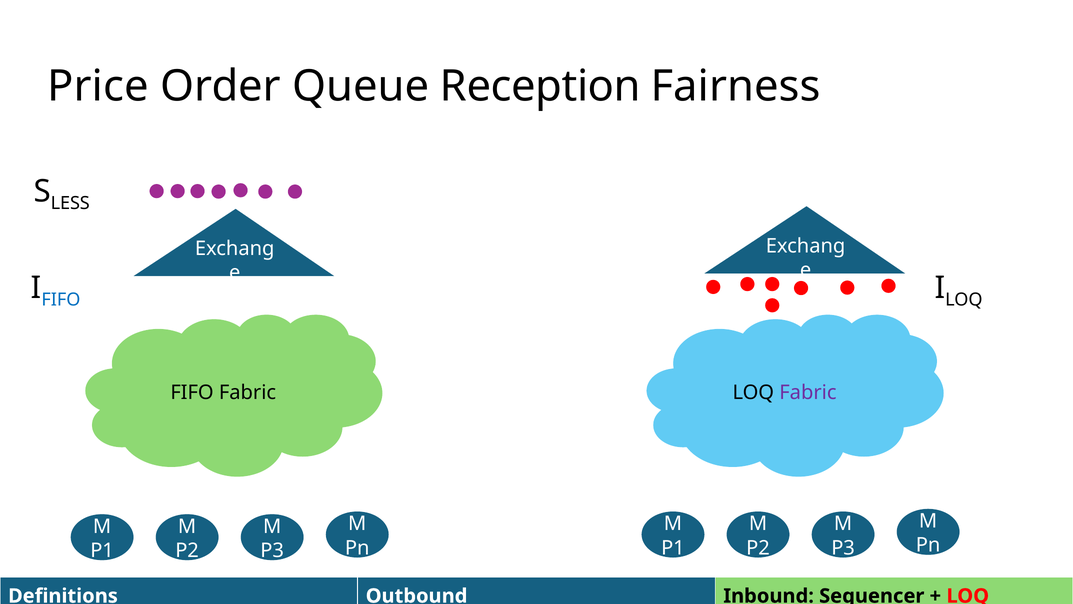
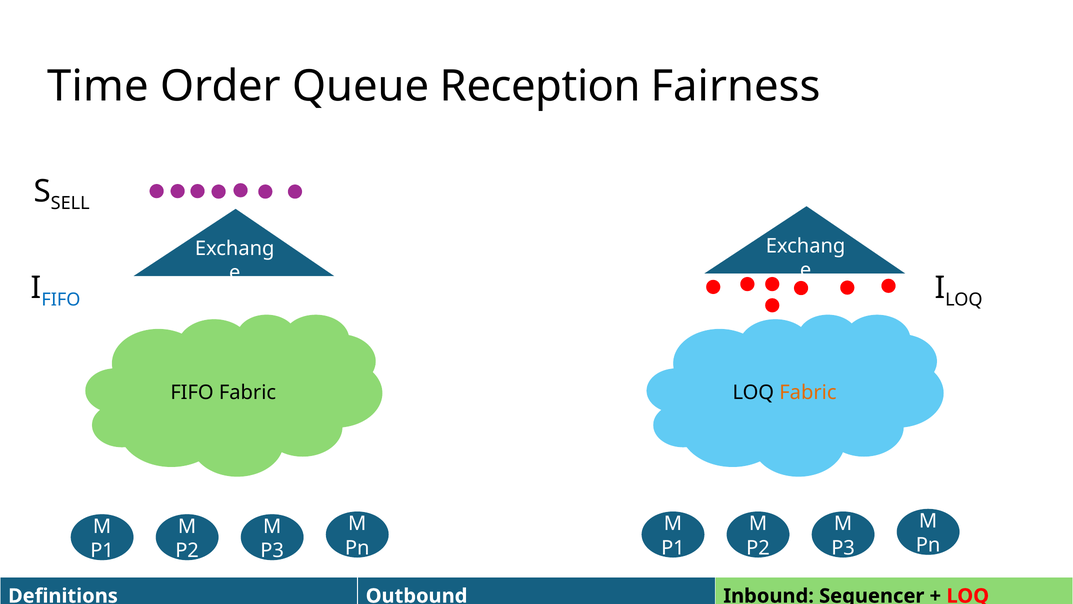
Price: Price -> Time (98, 86)
LESS: LESS -> SELL (70, 203)
Fabric colour: purple -> orange (808, 392)
